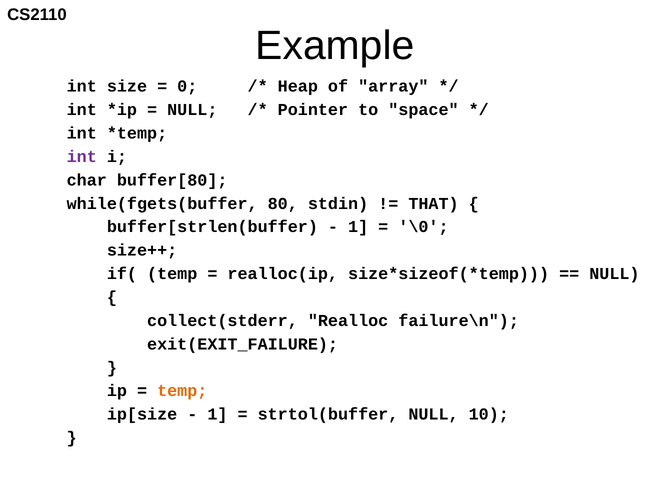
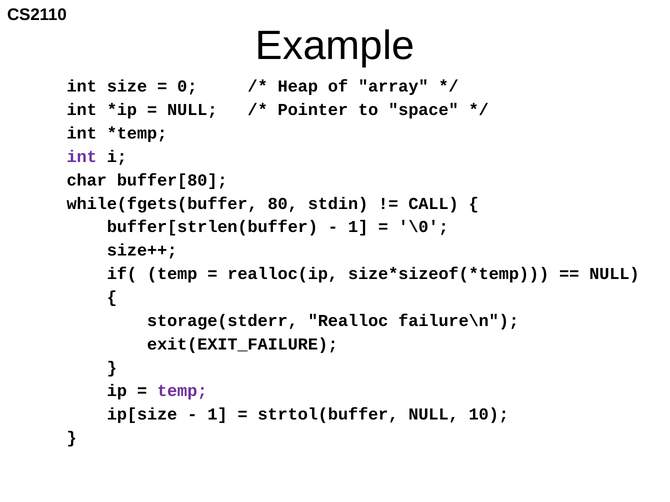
THAT: THAT -> CALL (434, 204)
collect(stderr: collect(stderr -> storage(stderr (222, 321)
temp colour: orange -> purple (182, 391)
